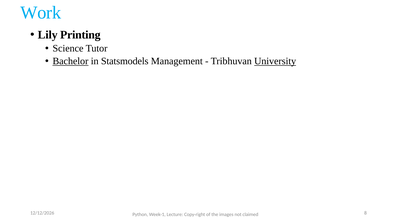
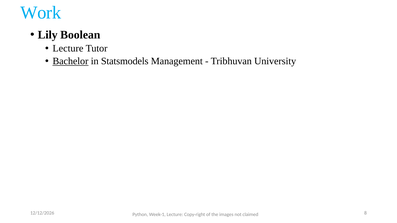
Printing: Printing -> Boolean (80, 35)
Science: Science -> Lecture (68, 49)
University underline: present -> none (275, 61)
